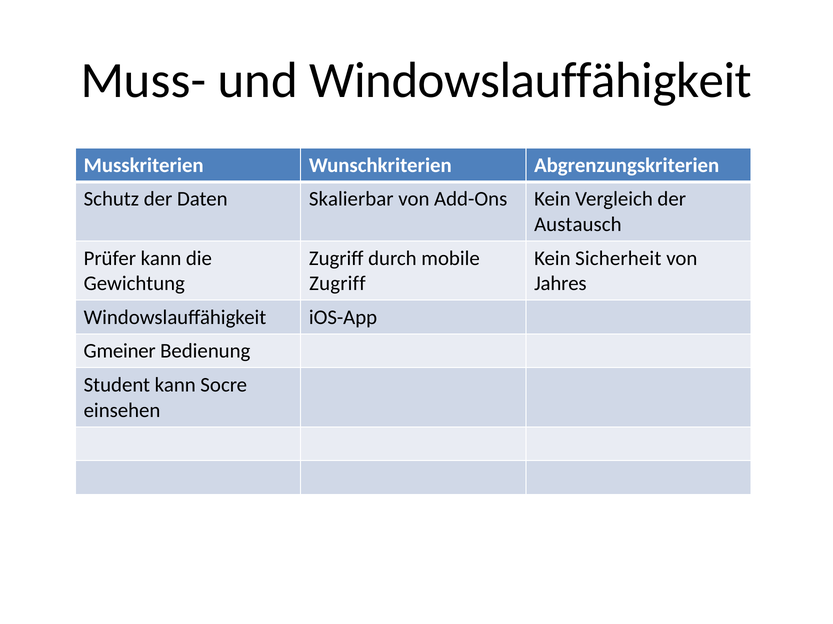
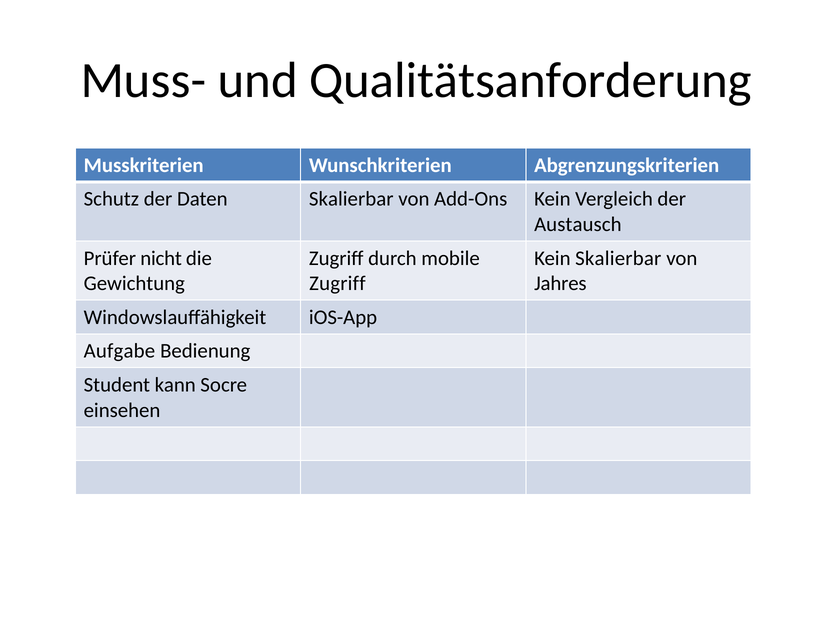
und Windowslauffähigkeit: Windowslauffähigkeit -> Qualitätsanforderung (530, 81)
Prüfer kann: kann -> nicht (161, 258)
Kein Sicherheit: Sicherheit -> Skalierbar (618, 258)
Gmeiner: Gmeiner -> Aufgabe (119, 351)
